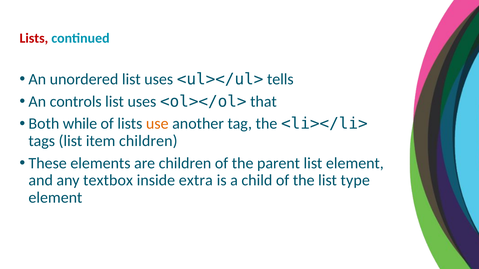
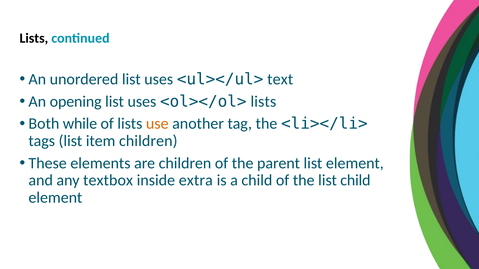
Lists colour: red -> black (34, 38)
tells: tells -> text (280, 79)
controls: controls -> opening (76, 102)
<ol></ol> that: that -> lists (263, 102)
list type: type -> child (355, 181)
